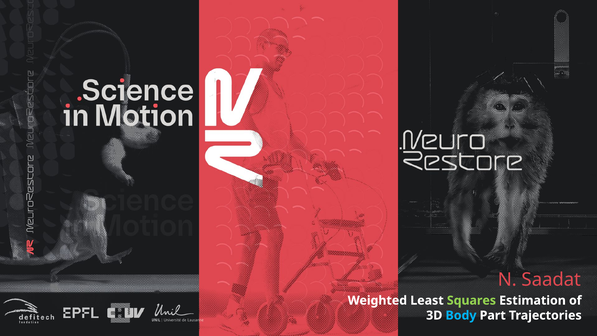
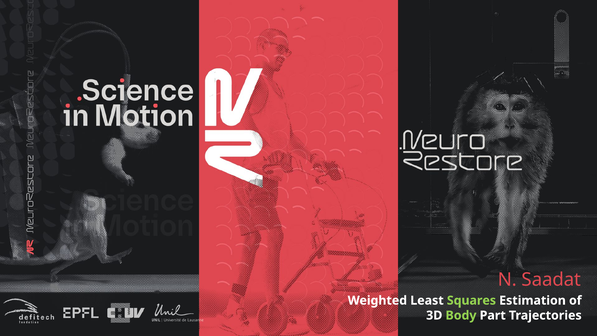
Body colour: light blue -> light green (461, 315)
